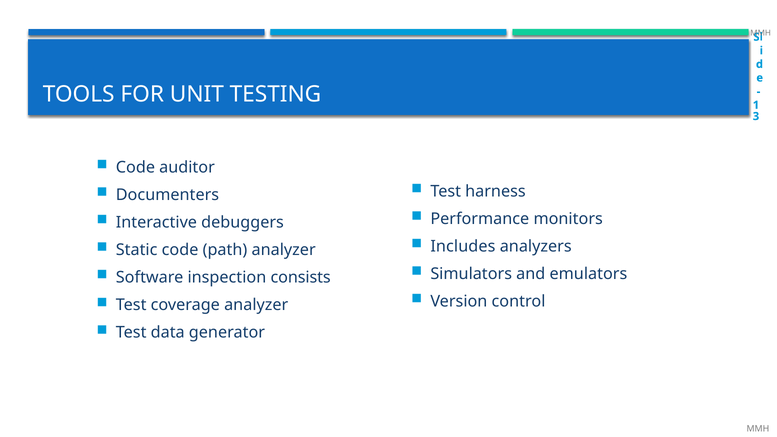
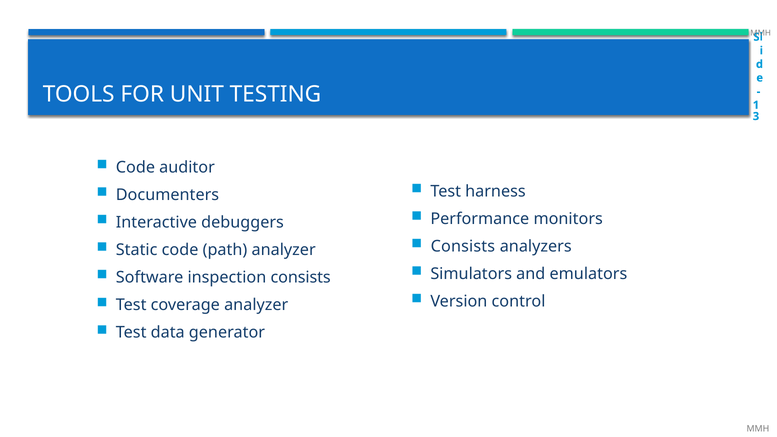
Includes: Includes -> Consists (463, 246)
